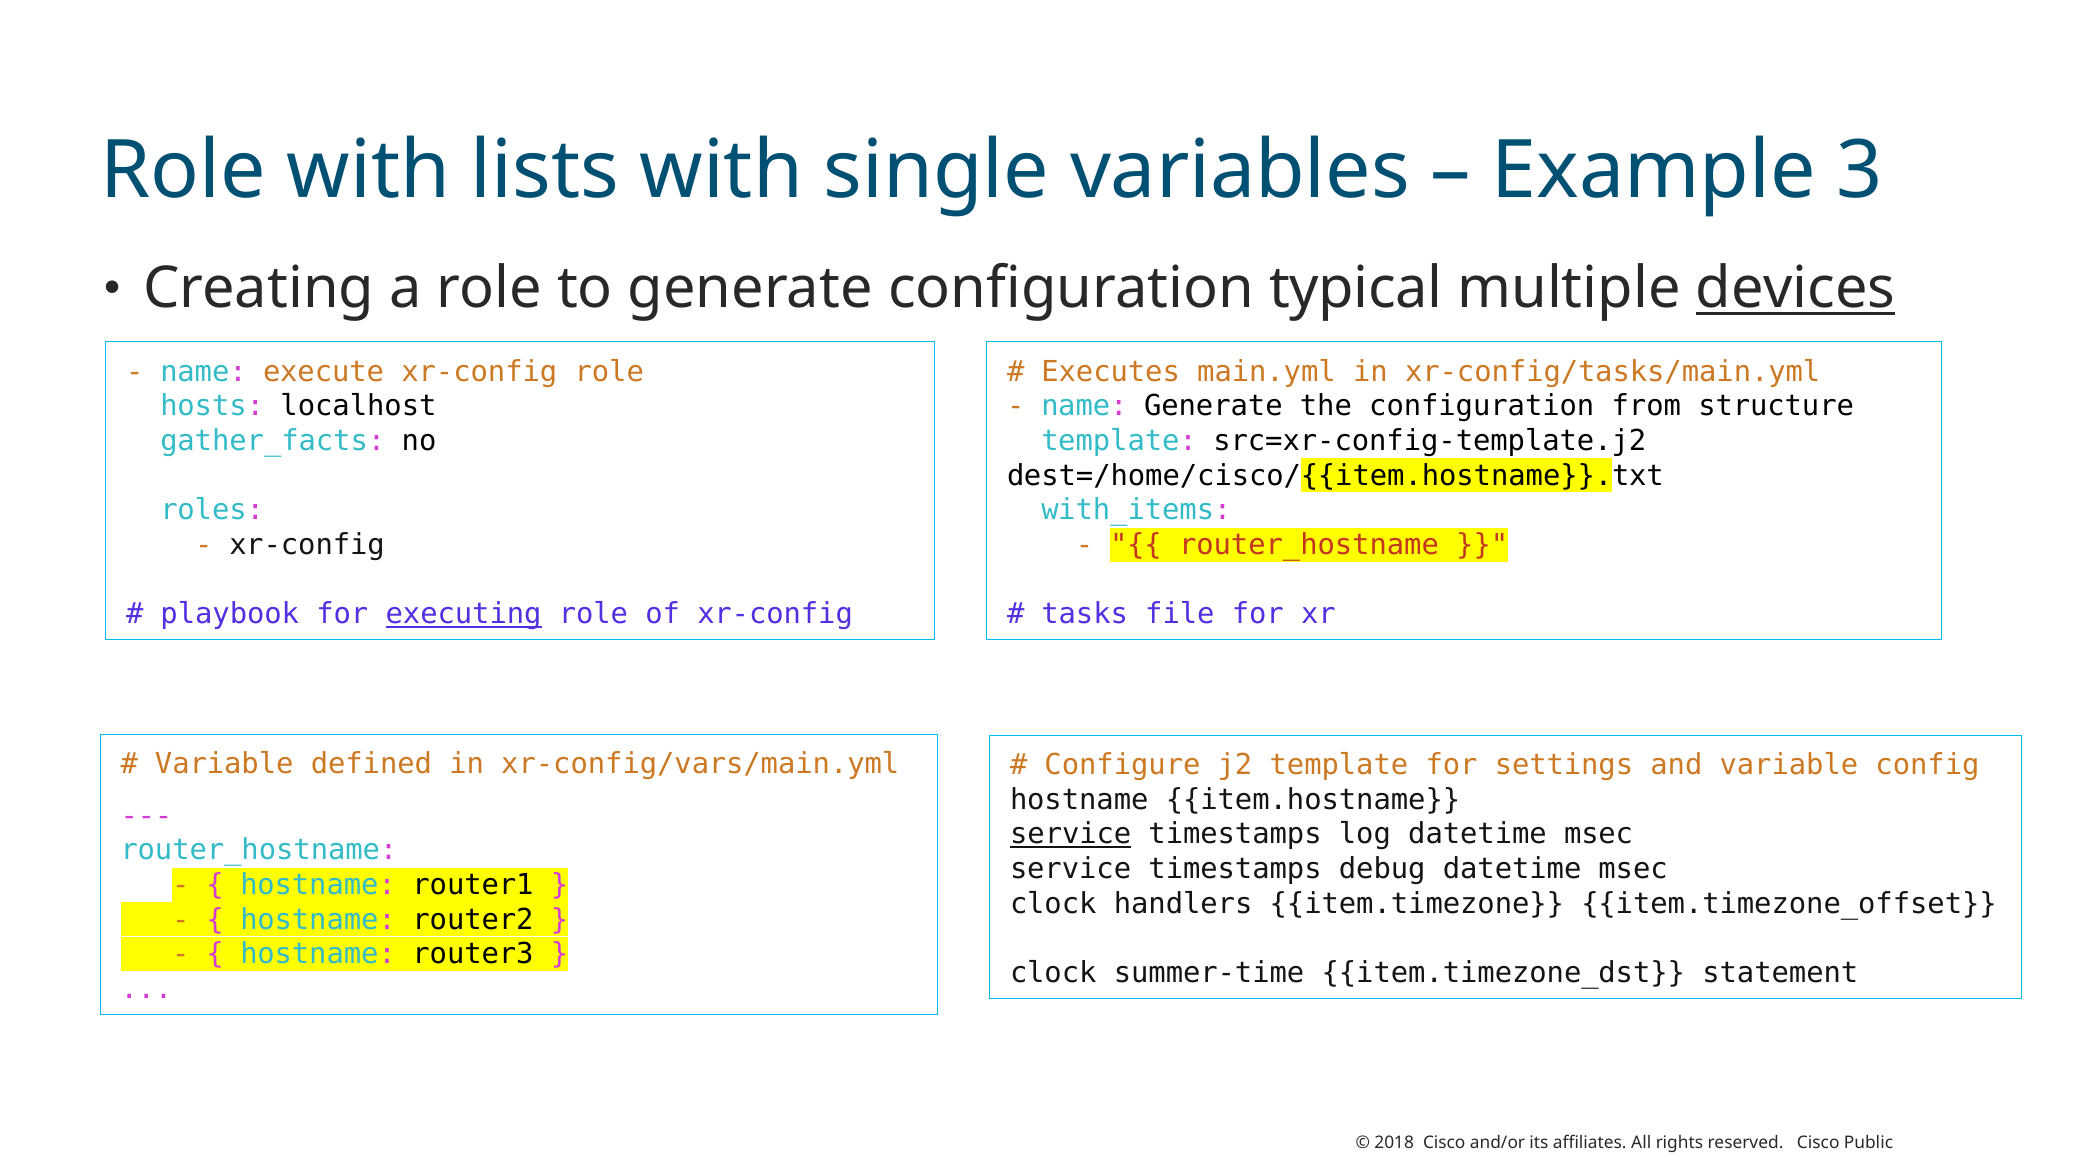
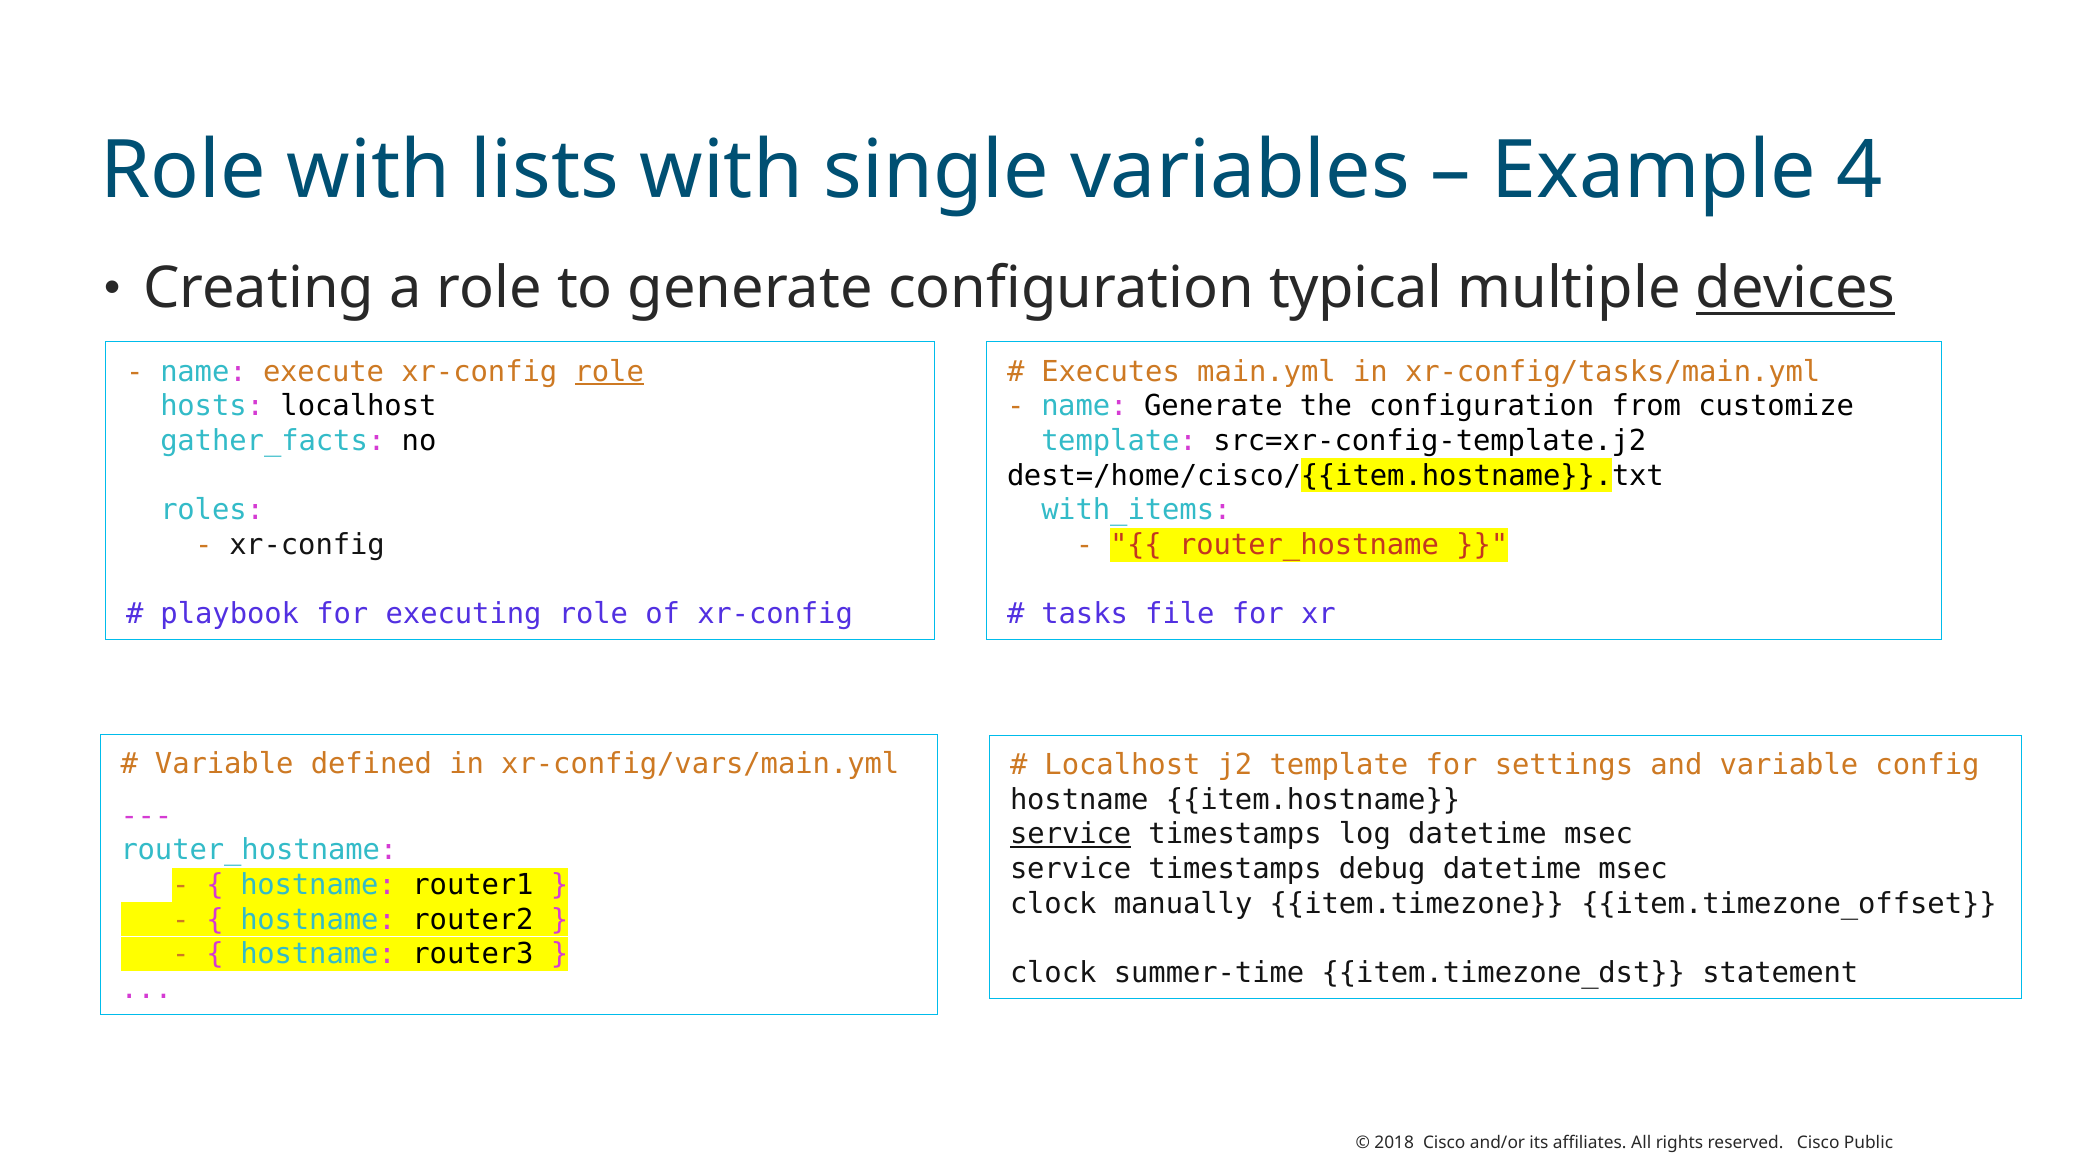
3: 3 -> 4 (1860, 171)
role underline: none -> present (609, 371)
structure: structure -> customize (1776, 406)
executing underline: present -> none (464, 614)
Configure: Configure -> Localhost (1122, 765)
handlers: handlers -> manually (1183, 903)
